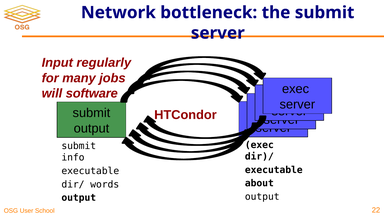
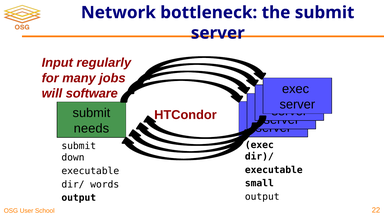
output: output -> needs (91, 128)
info: info -> down (73, 157)
about: about -> small (259, 183)
